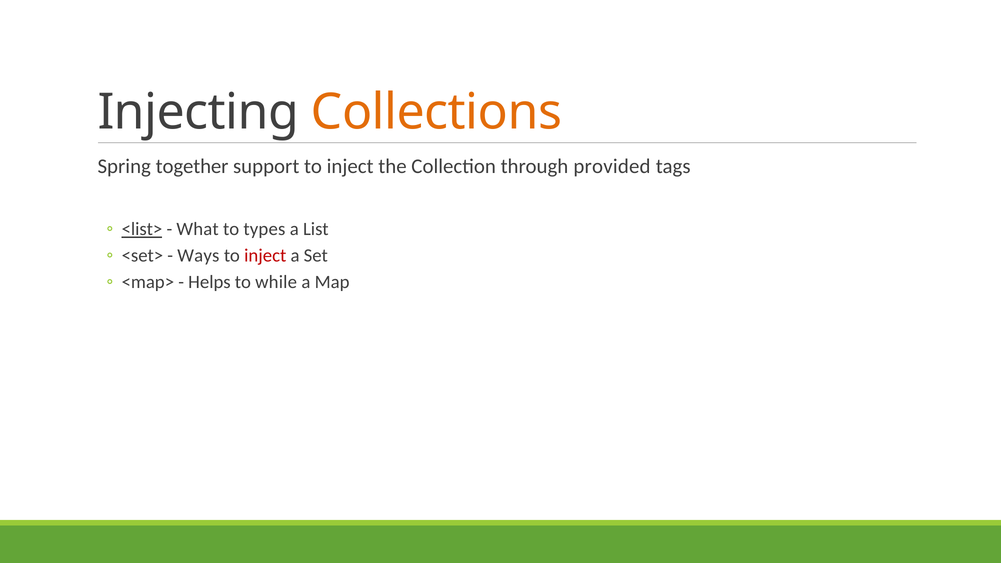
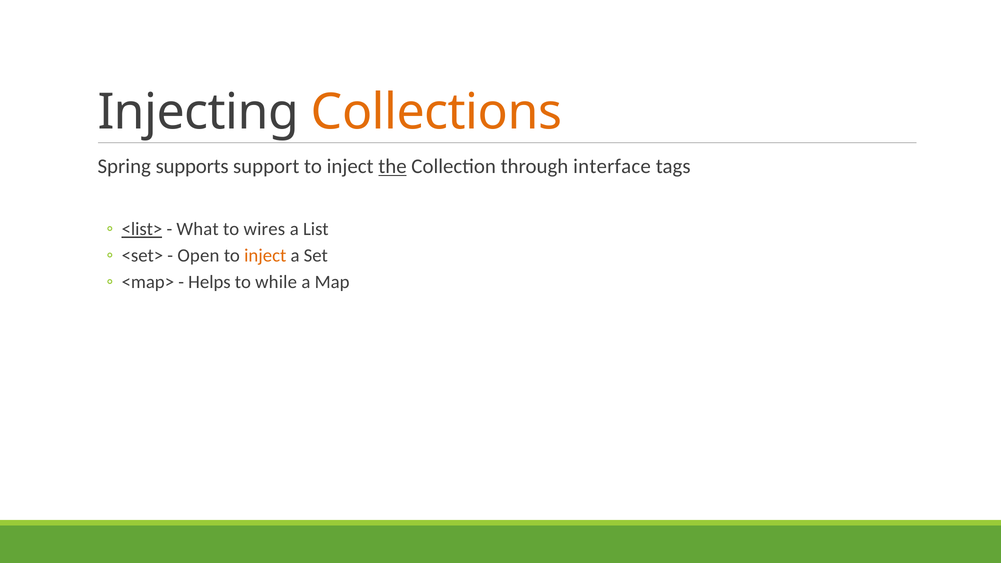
together: together -> supports (192, 166)
the underline: none -> present (392, 166)
provided: provided -> interface (612, 166)
types: types -> wires (264, 229)
Ways: Ways -> Open (198, 256)
inject colour: red -> orange (265, 256)
